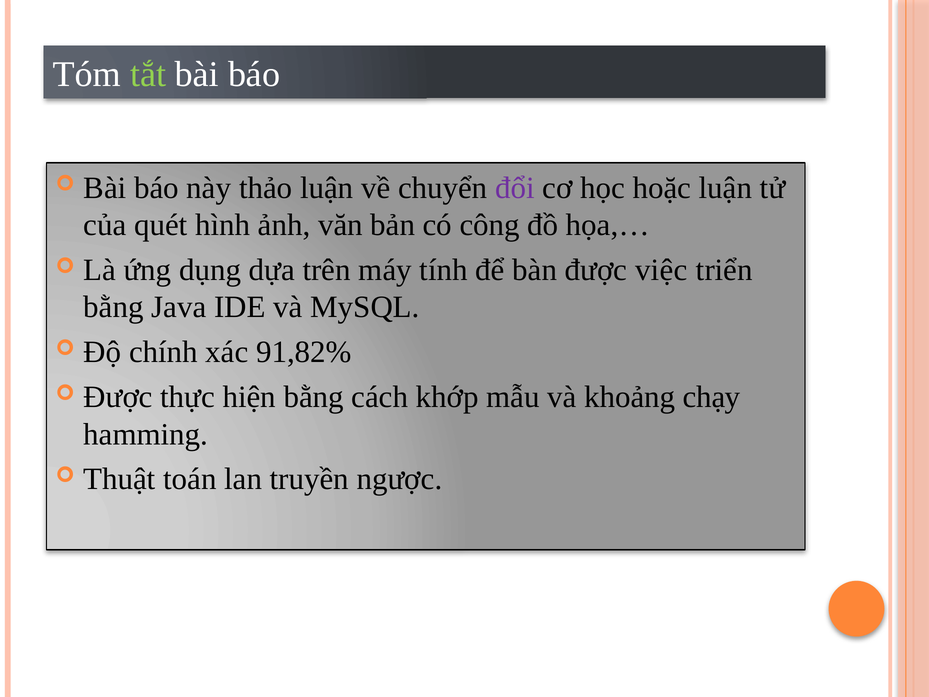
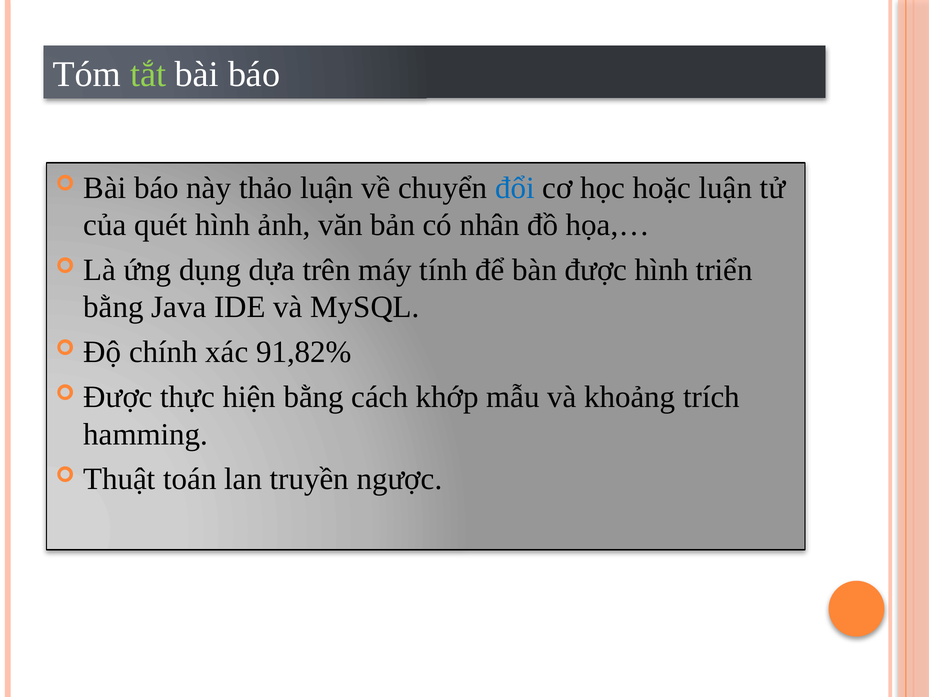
đổi colour: purple -> blue (515, 188)
công: công -> nhân (490, 225)
được việc: việc -> hình (662, 270)
chạy: chạy -> trích (712, 397)
